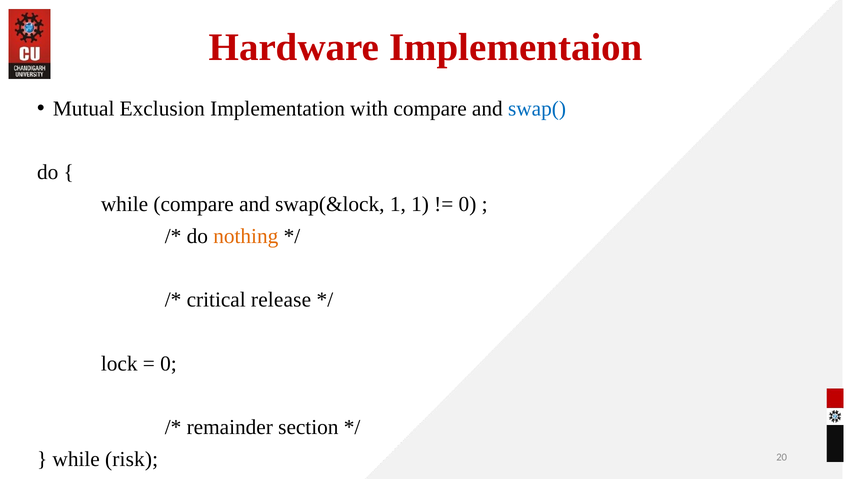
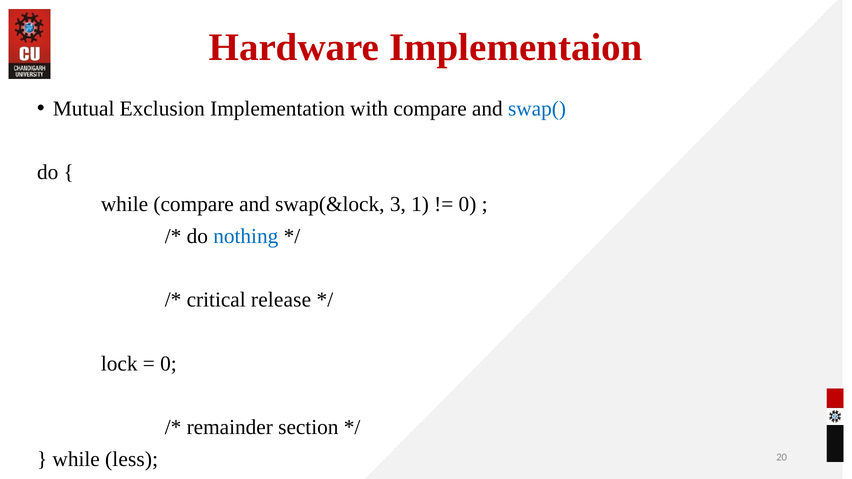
swap(&lock 1: 1 -> 3 (398, 204)
nothing colour: orange -> blue (246, 236)
risk: risk -> less (132, 459)
